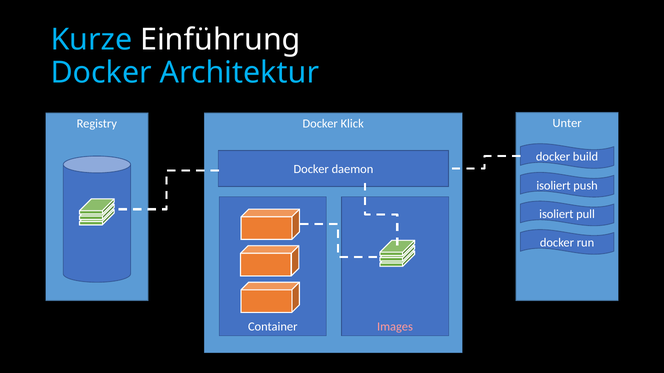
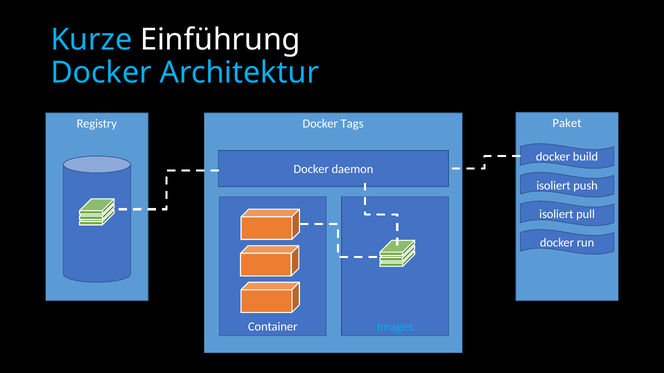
Unter: Unter -> Paket (567, 123)
Klick: Klick -> Tags (352, 124)
Images colour: pink -> light blue (395, 327)
